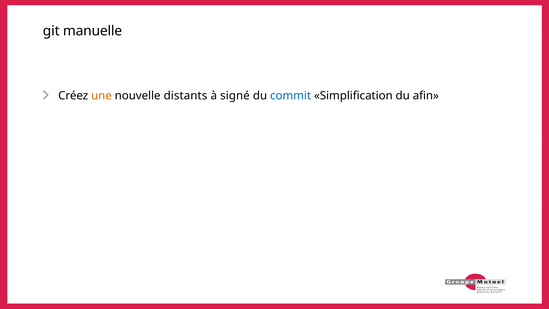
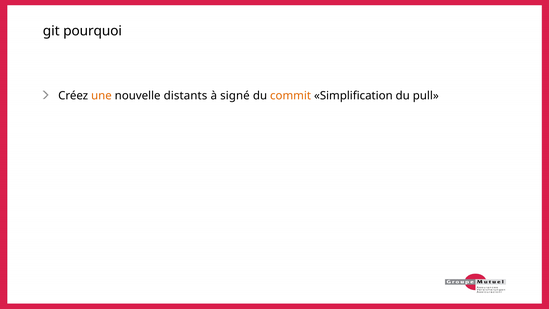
manuelle: manuelle -> pourquoi (93, 31)
commit colour: blue -> orange (291, 96)
afin: afin -> pull (426, 96)
